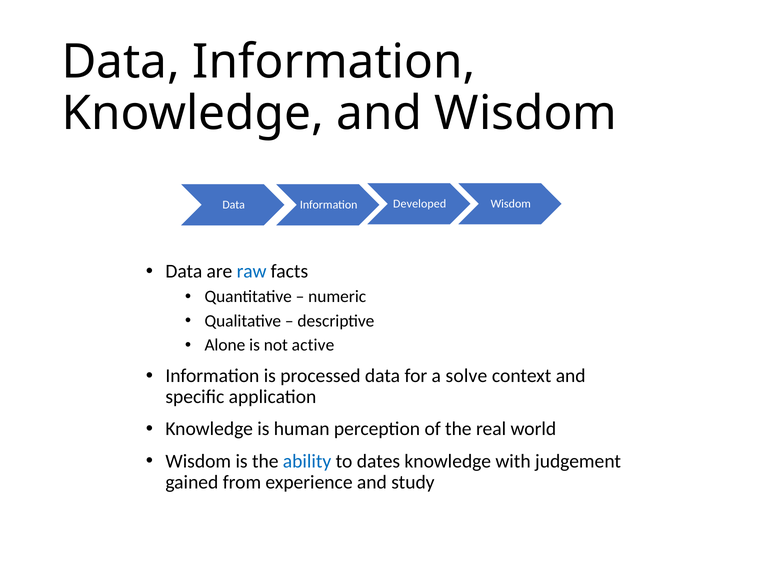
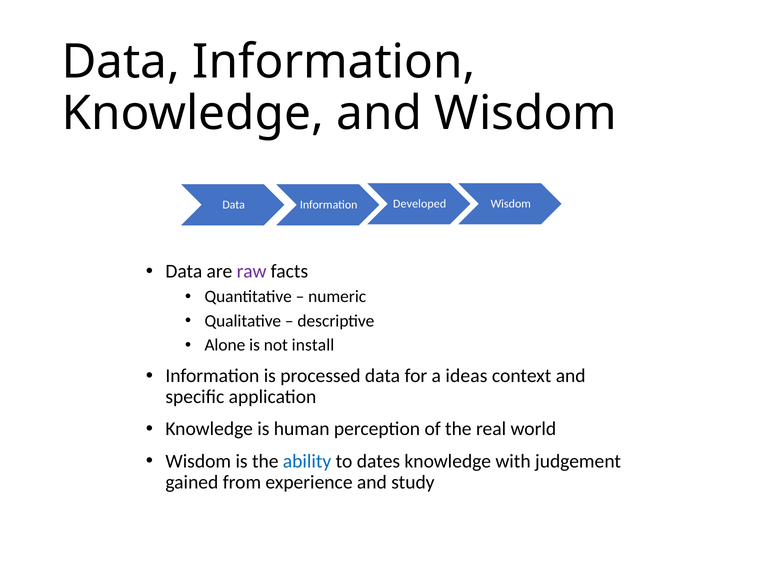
raw colour: blue -> purple (252, 271)
active: active -> install (313, 345)
solve: solve -> ideas (466, 376)
